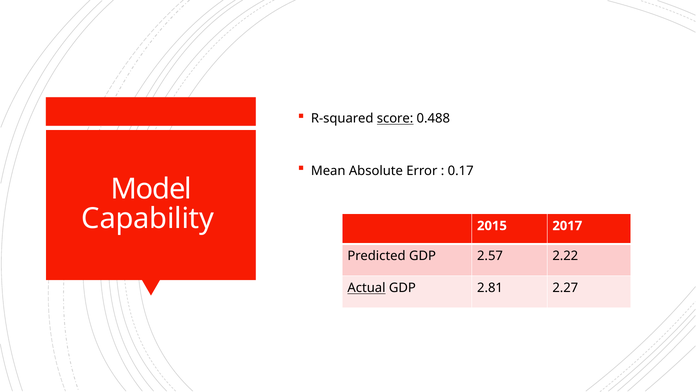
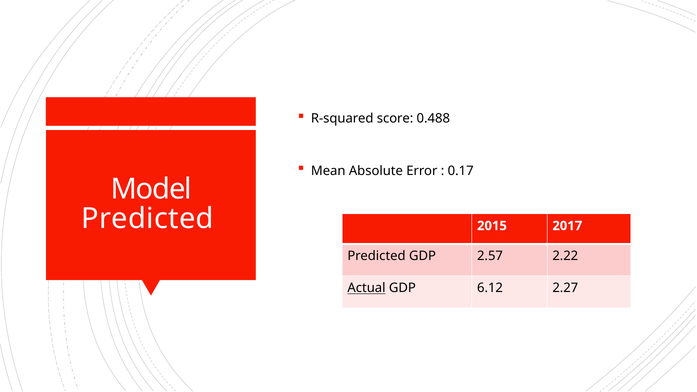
score underline: present -> none (395, 119)
Capability: Capability -> Predicted (147, 219)
2.81: 2.81 -> 6.12 (490, 288)
